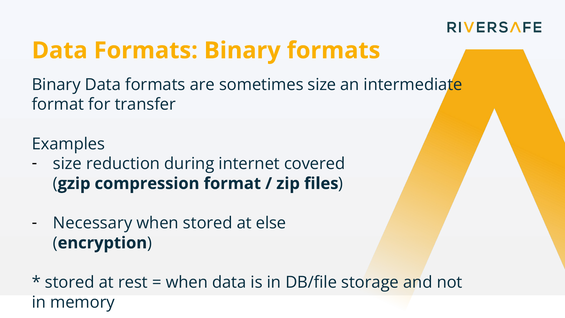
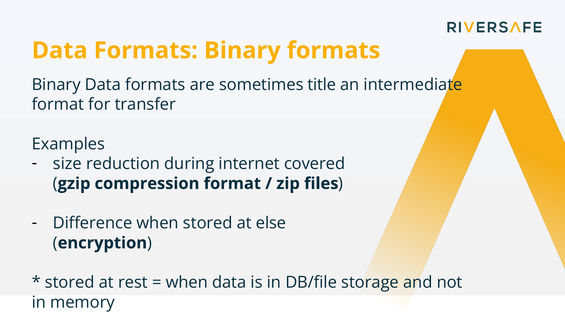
sometimes size: size -> title (322, 85)
Necessary: Necessary -> Difference (93, 223)
